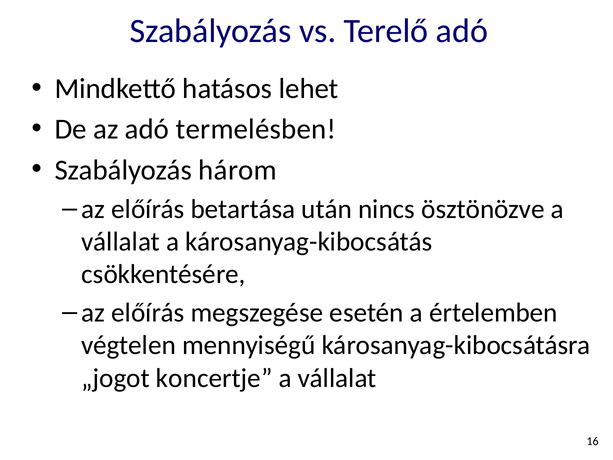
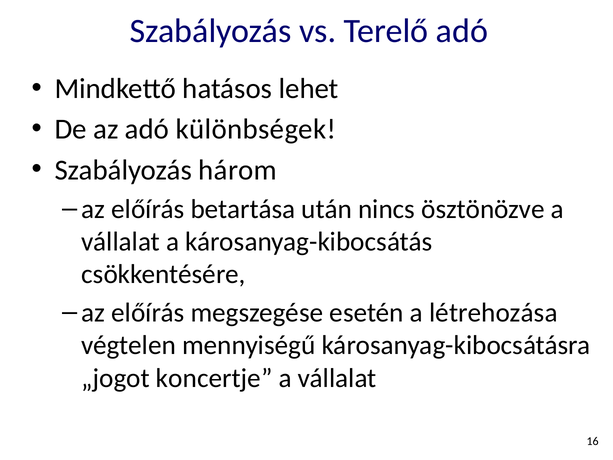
termelésben: termelésben -> különbségek (256, 129)
értelemben: értelemben -> létrehozása (493, 312)
